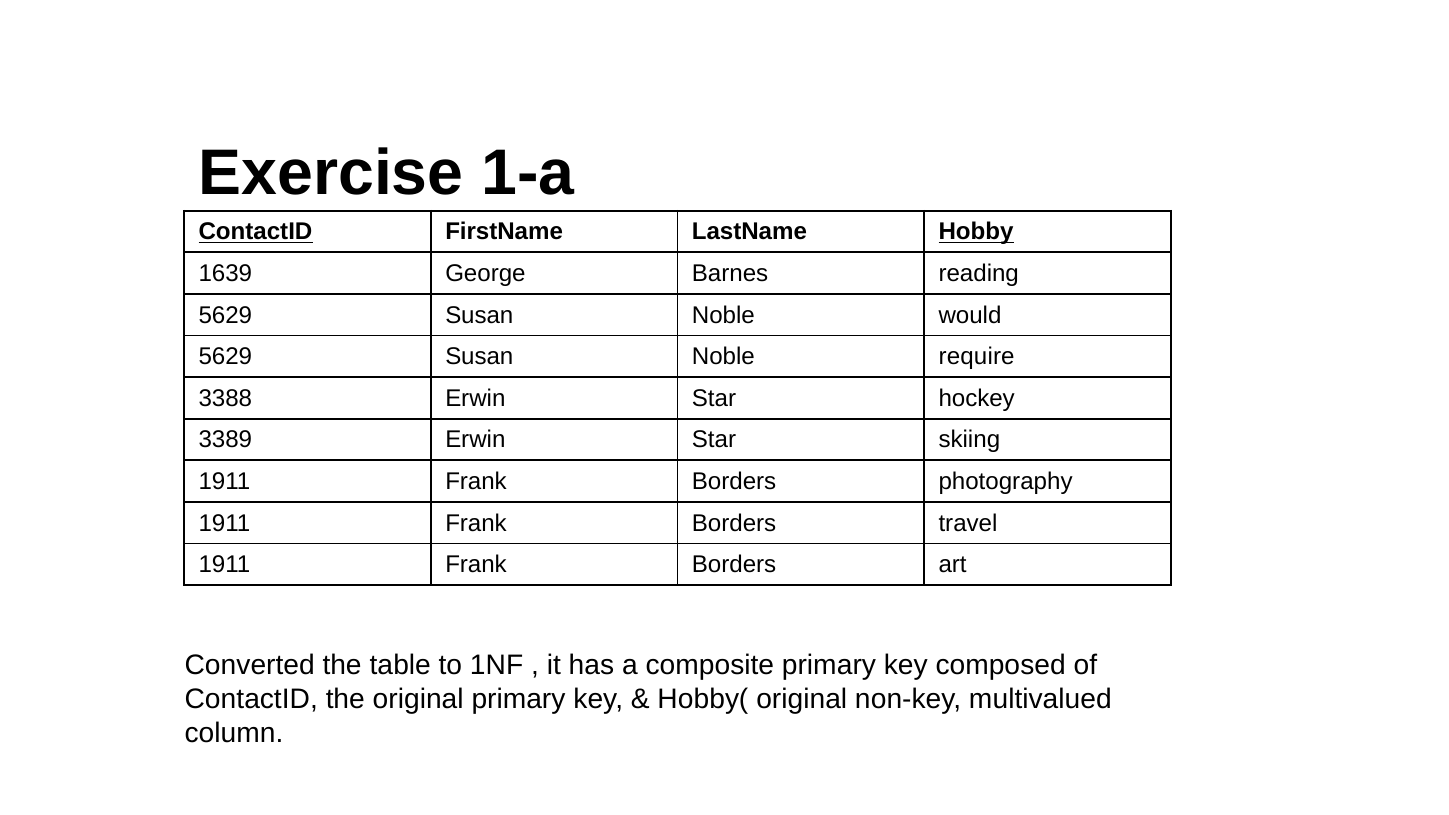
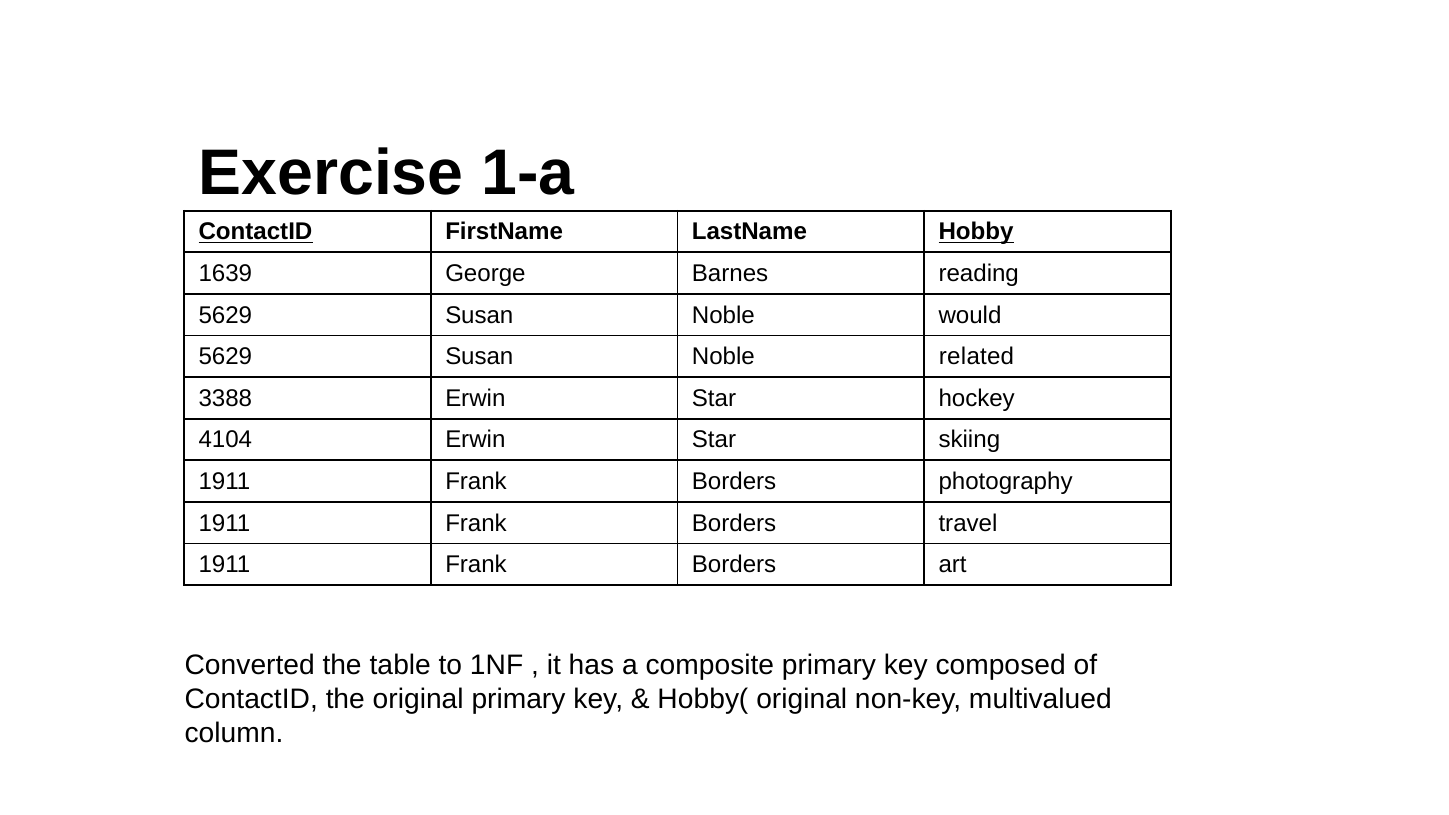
require: require -> related (977, 357)
3389: 3389 -> 4104 (225, 440)
